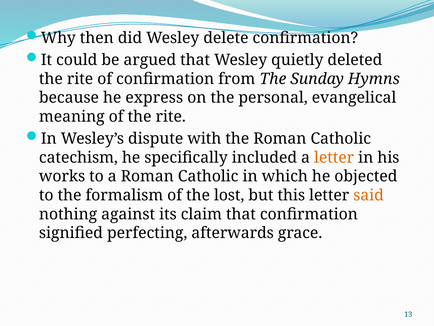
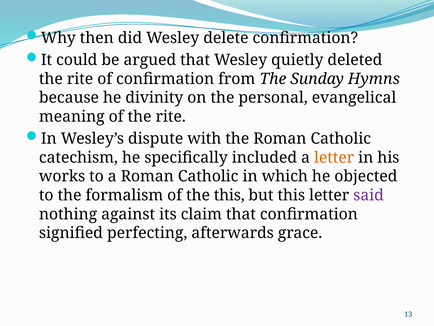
express: express -> divinity (154, 98)
the lost: lost -> this (229, 195)
said colour: orange -> purple (369, 195)
